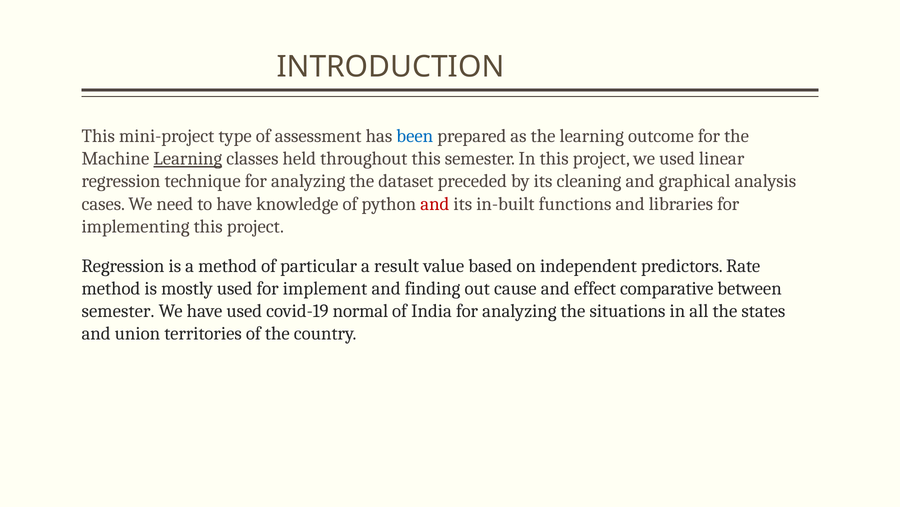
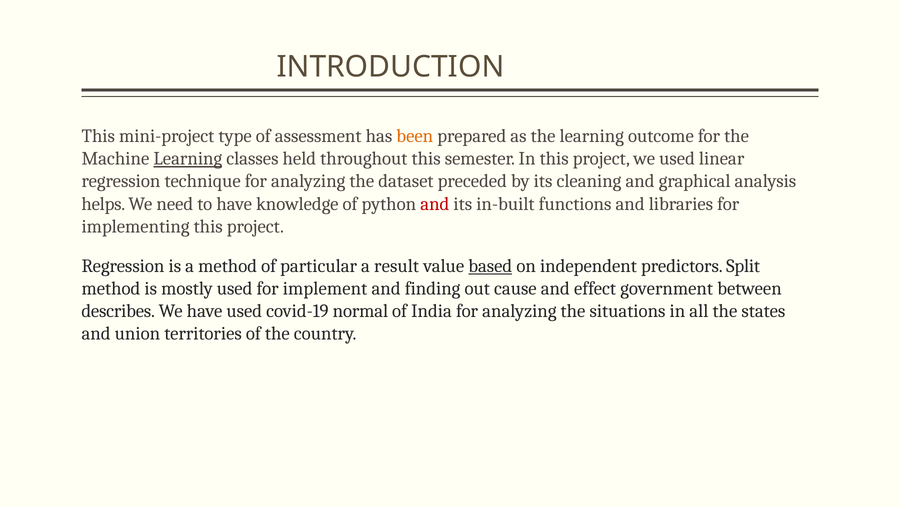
been colour: blue -> orange (415, 136)
cases: cases -> helps (103, 204)
based underline: none -> present (490, 265)
Rate: Rate -> Split (743, 265)
comparative: comparative -> government (667, 288)
semester: semester -> describes (118, 311)
